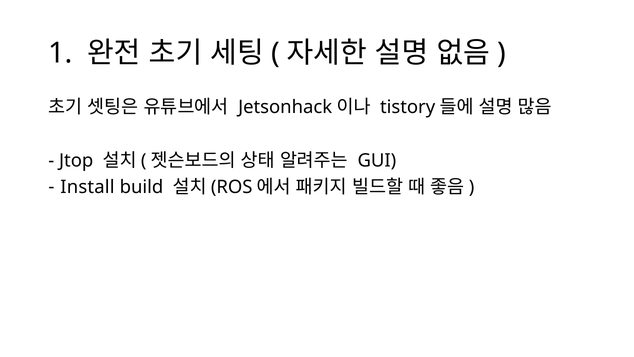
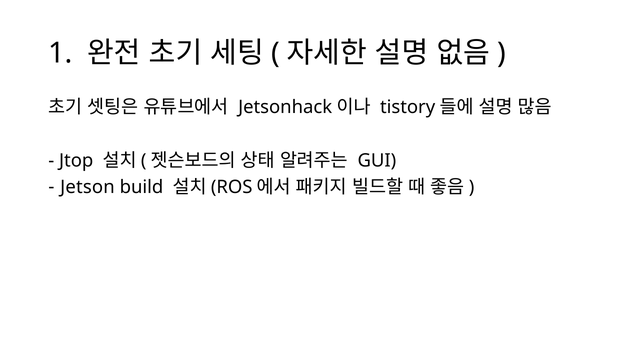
Install: Install -> Jetson (87, 187)
